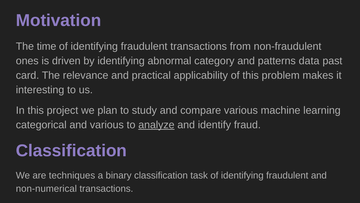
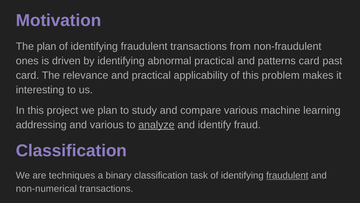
The time: time -> plan (47, 46)
abnormal category: category -> practical (214, 61)
patterns data: data -> card (309, 61)
categorical: categorical -> addressing (41, 125)
fraudulent underline: none -> present (287, 175)
